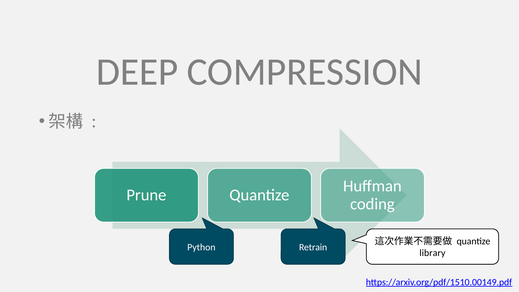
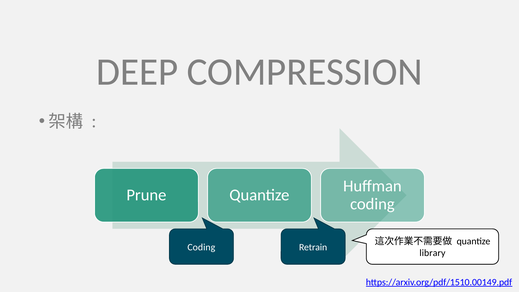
Python: Python -> Coding (201, 247)
